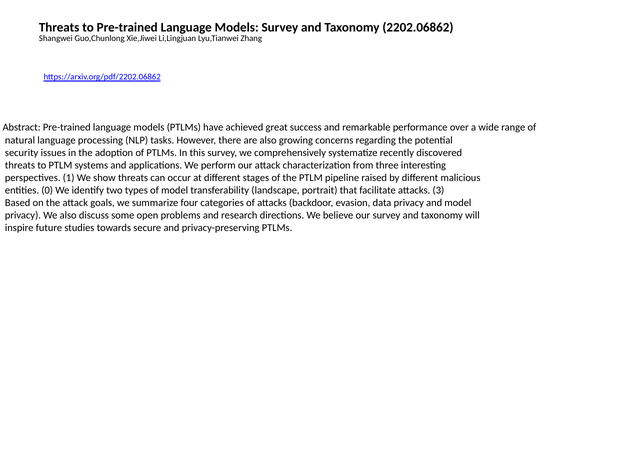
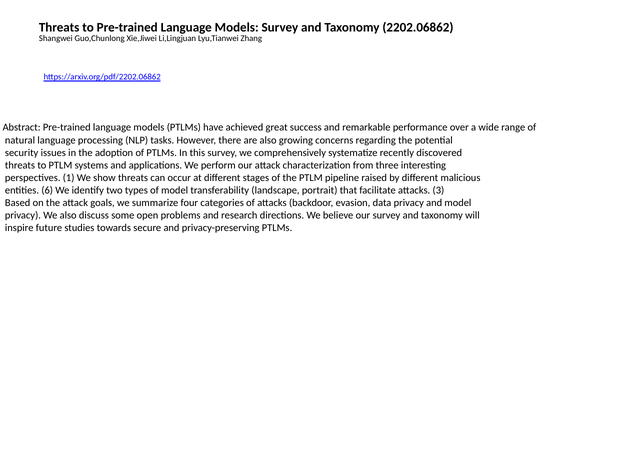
0: 0 -> 6 (47, 190)
